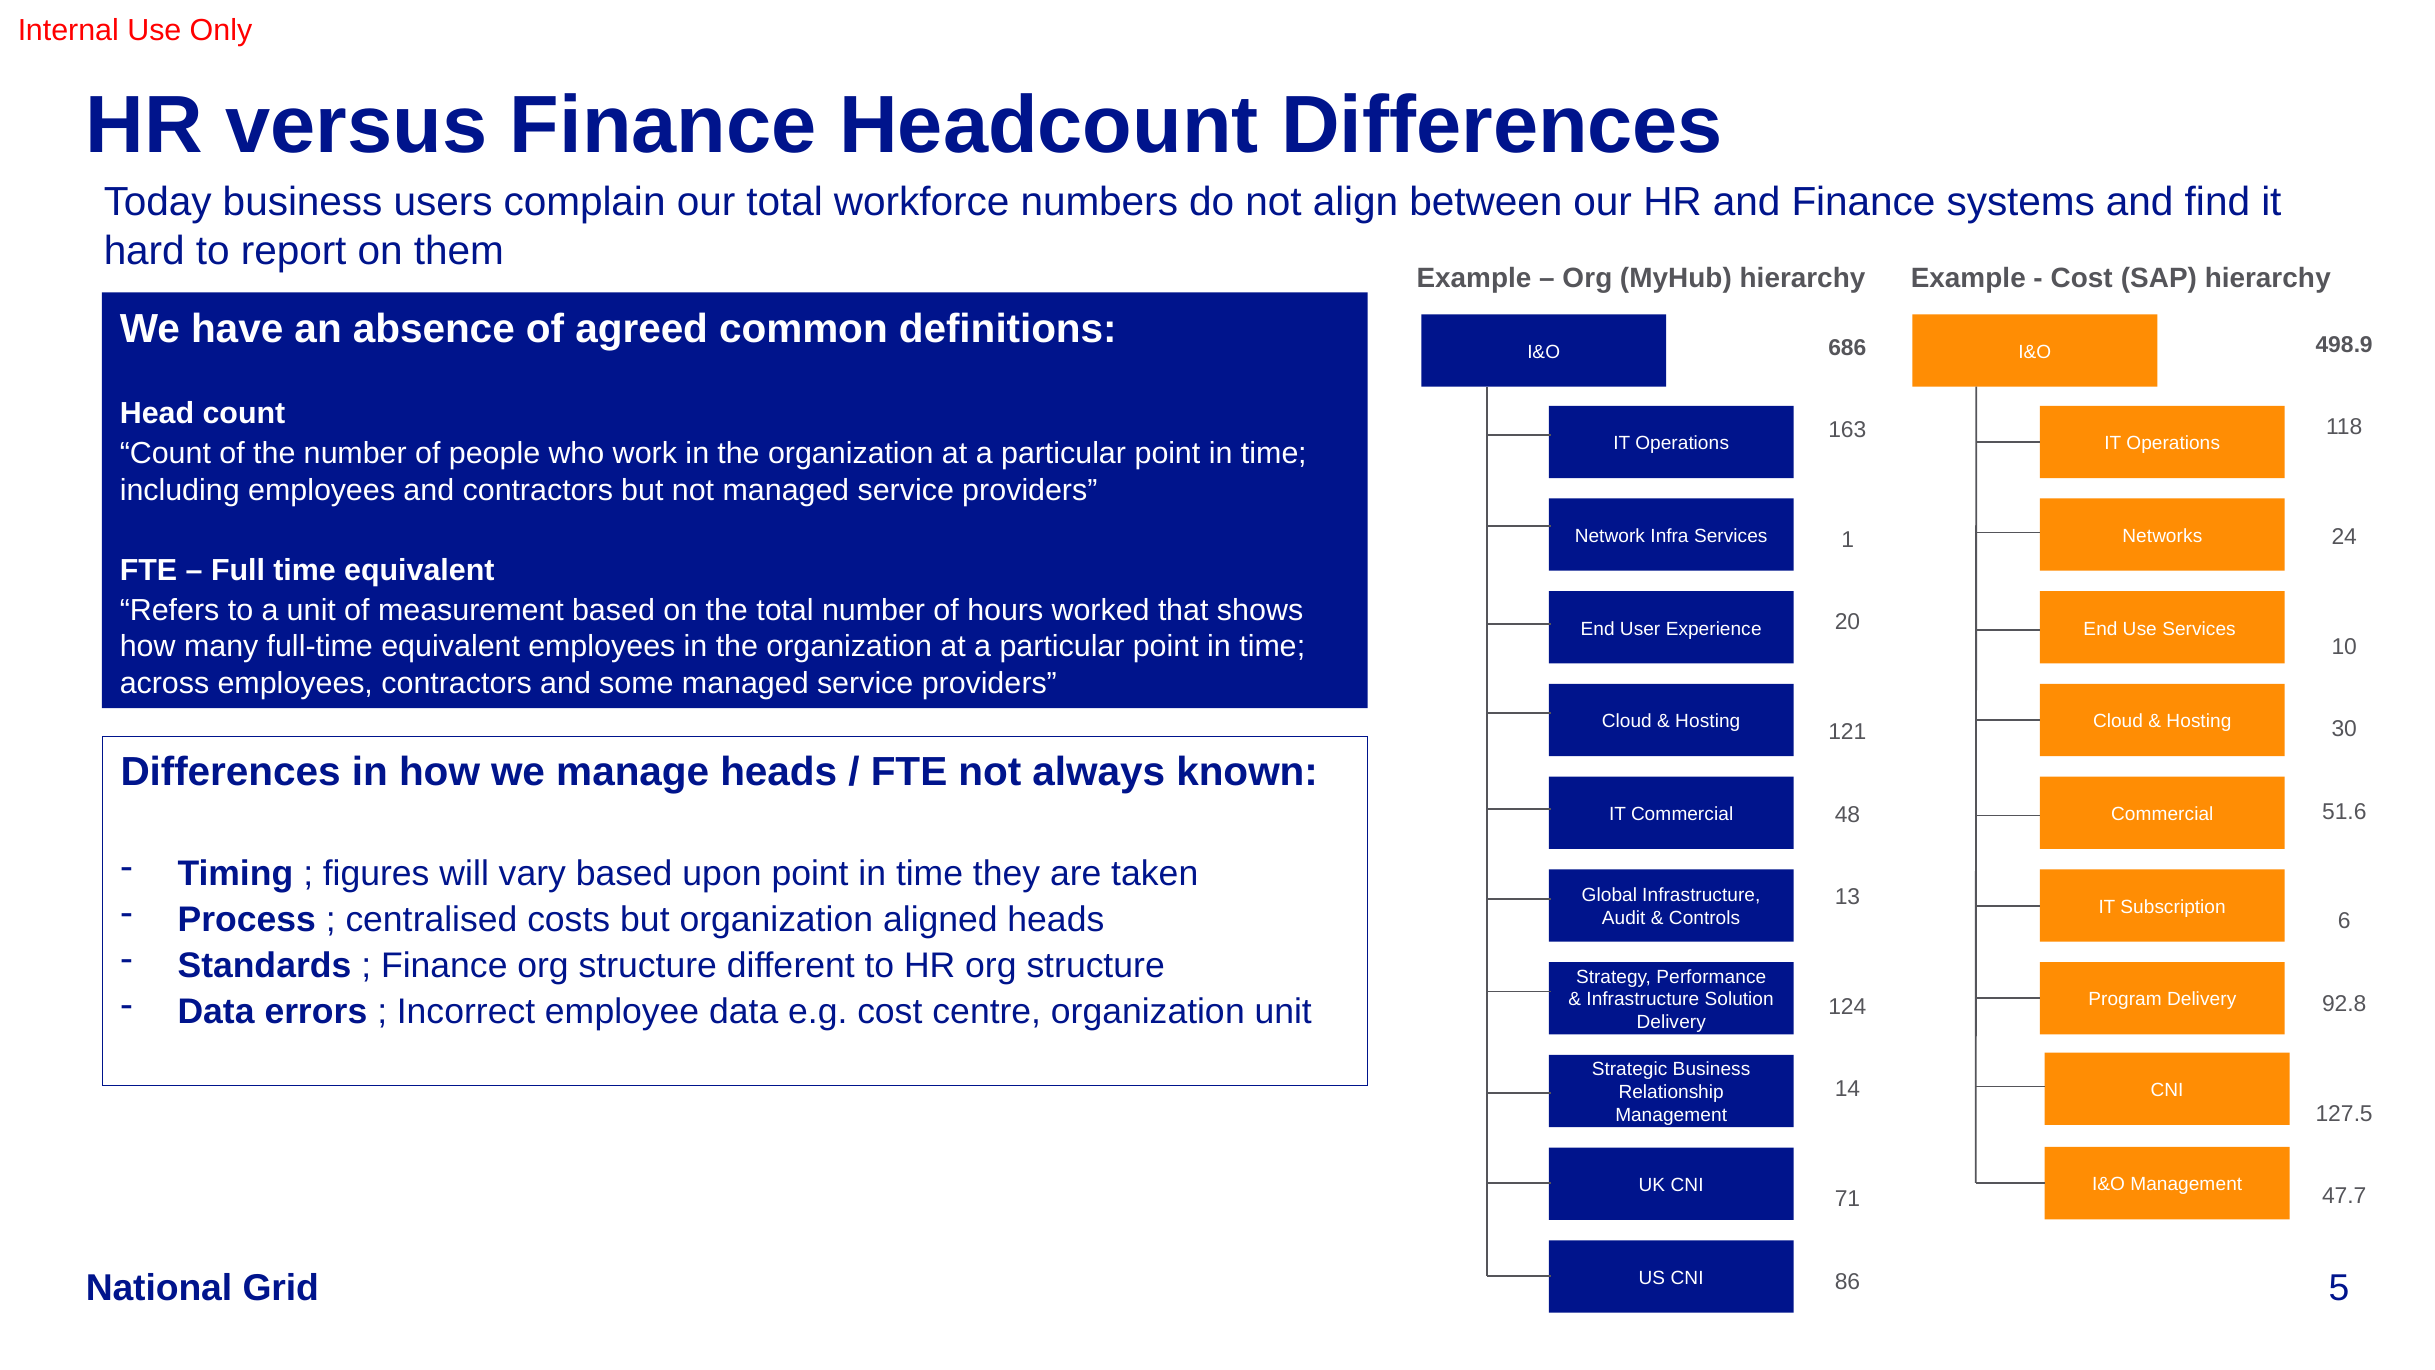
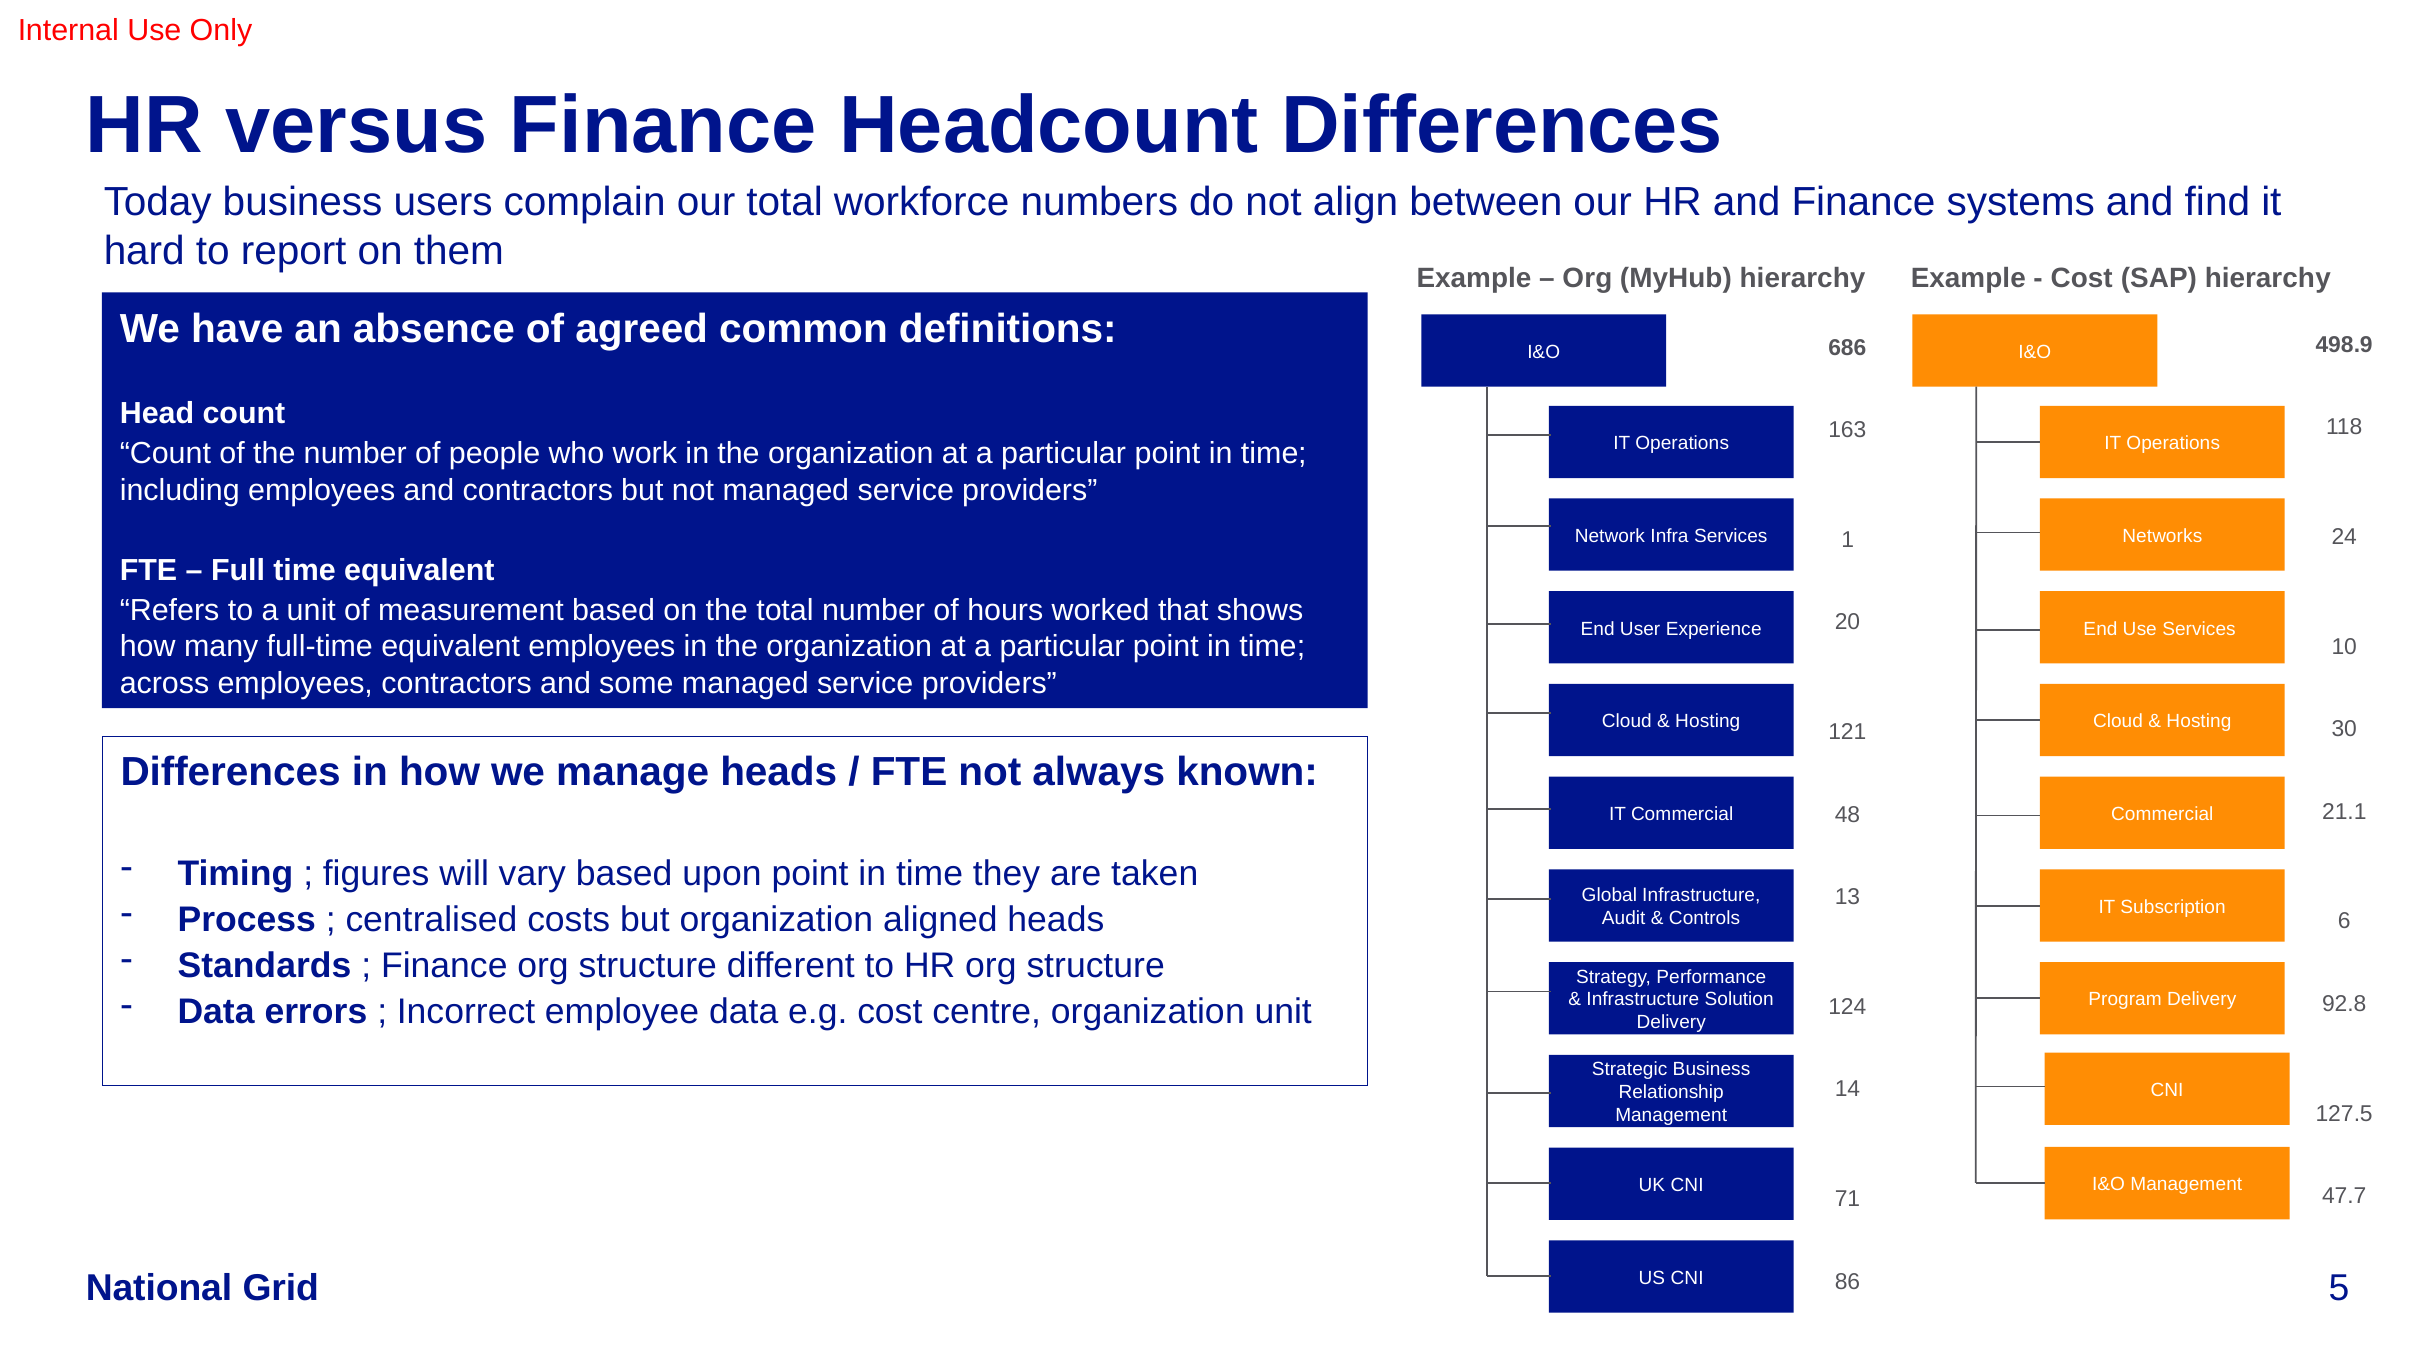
51.6: 51.6 -> 21.1 (2344, 811)
